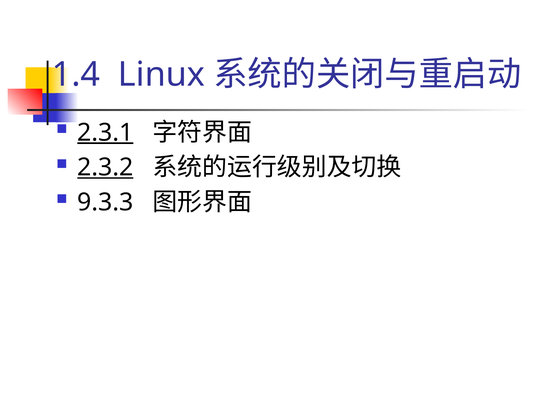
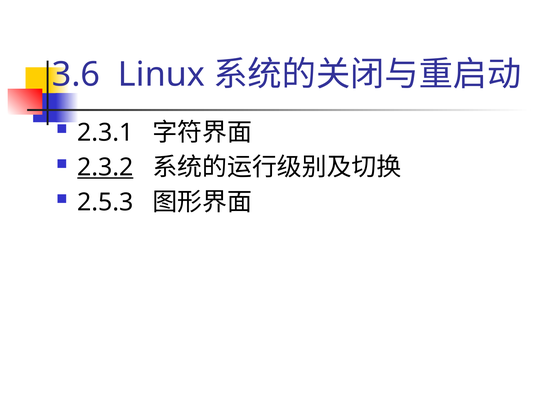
1.4: 1.4 -> 3.6 (76, 74)
2.3.1 underline: present -> none (105, 132)
9.3.3: 9.3.3 -> 2.5.3 (105, 202)
